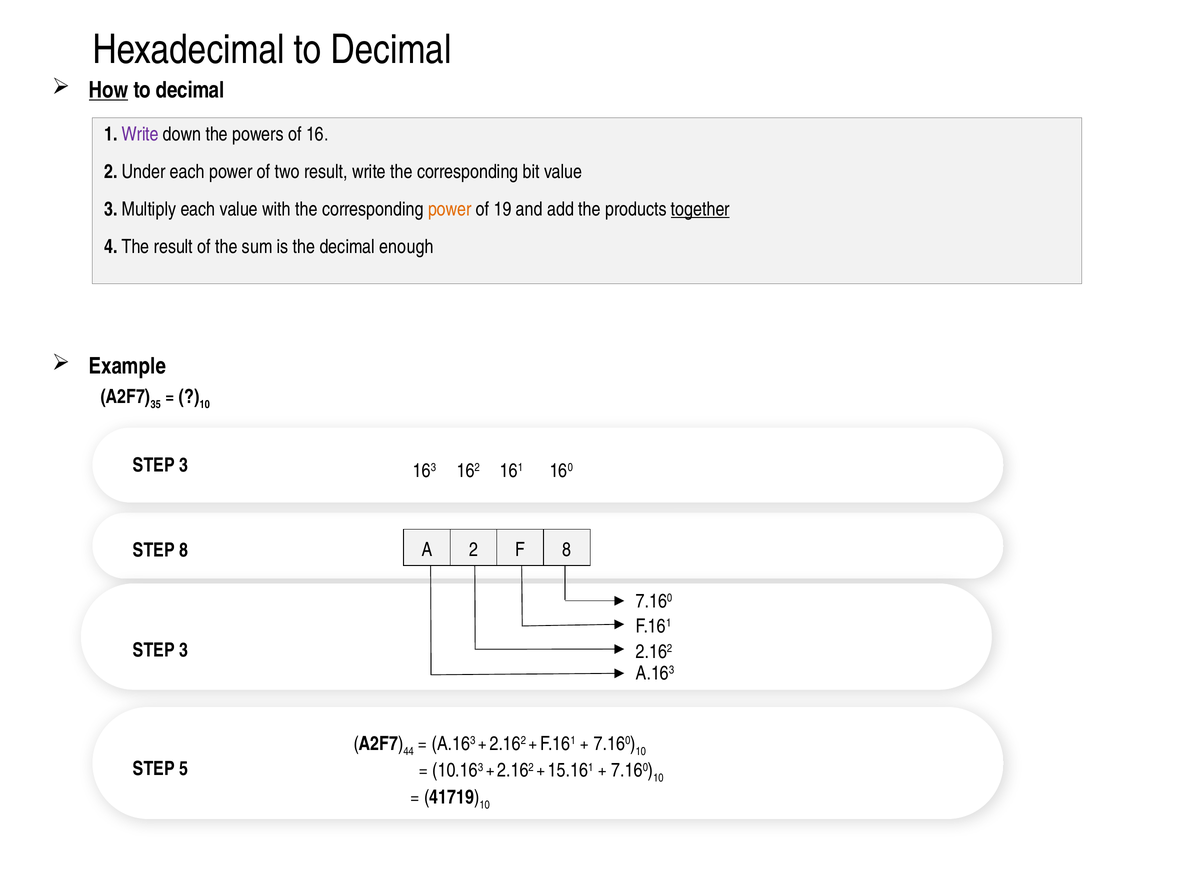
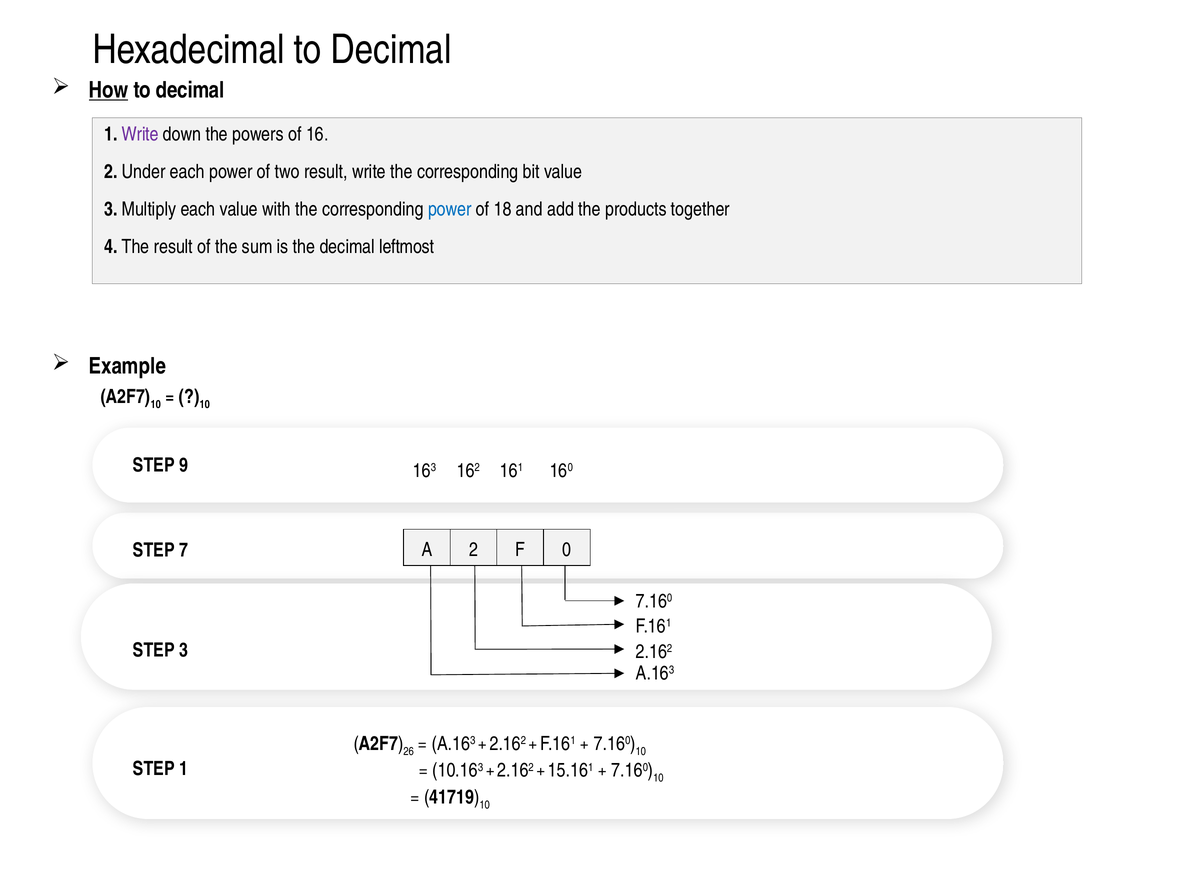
power colour: orange -> blue (450, 209)
19: 19 -> 18 (503, 209)
together underline: present -> none (700, 209)
enough: enough -> leftmost (407, 247)
35: 35 -> 10 (156, 404)
3: 3 -> 9 (184, 465)
F 8: 8 -> 0 (567, 550)
STEP 8: 8 -> 7 (184, 550)
44: 44 -> 26 (409, 751)
STEP 5: 5 -> 1 (184, 768)
